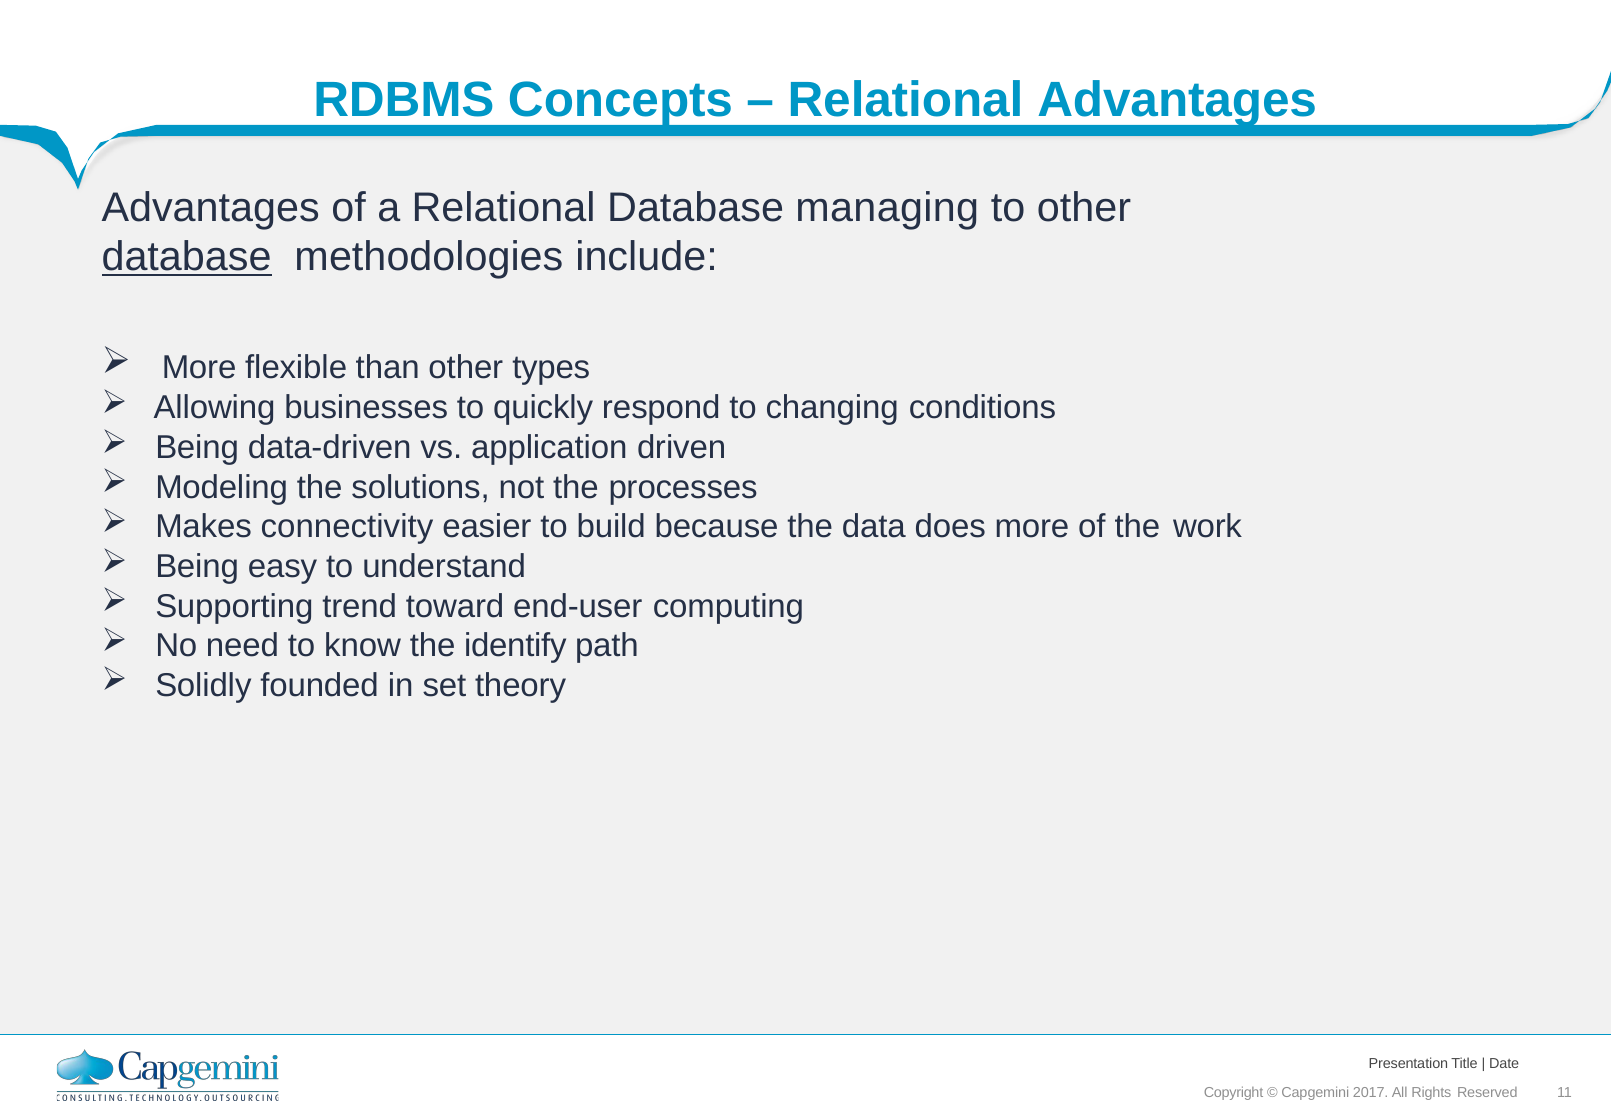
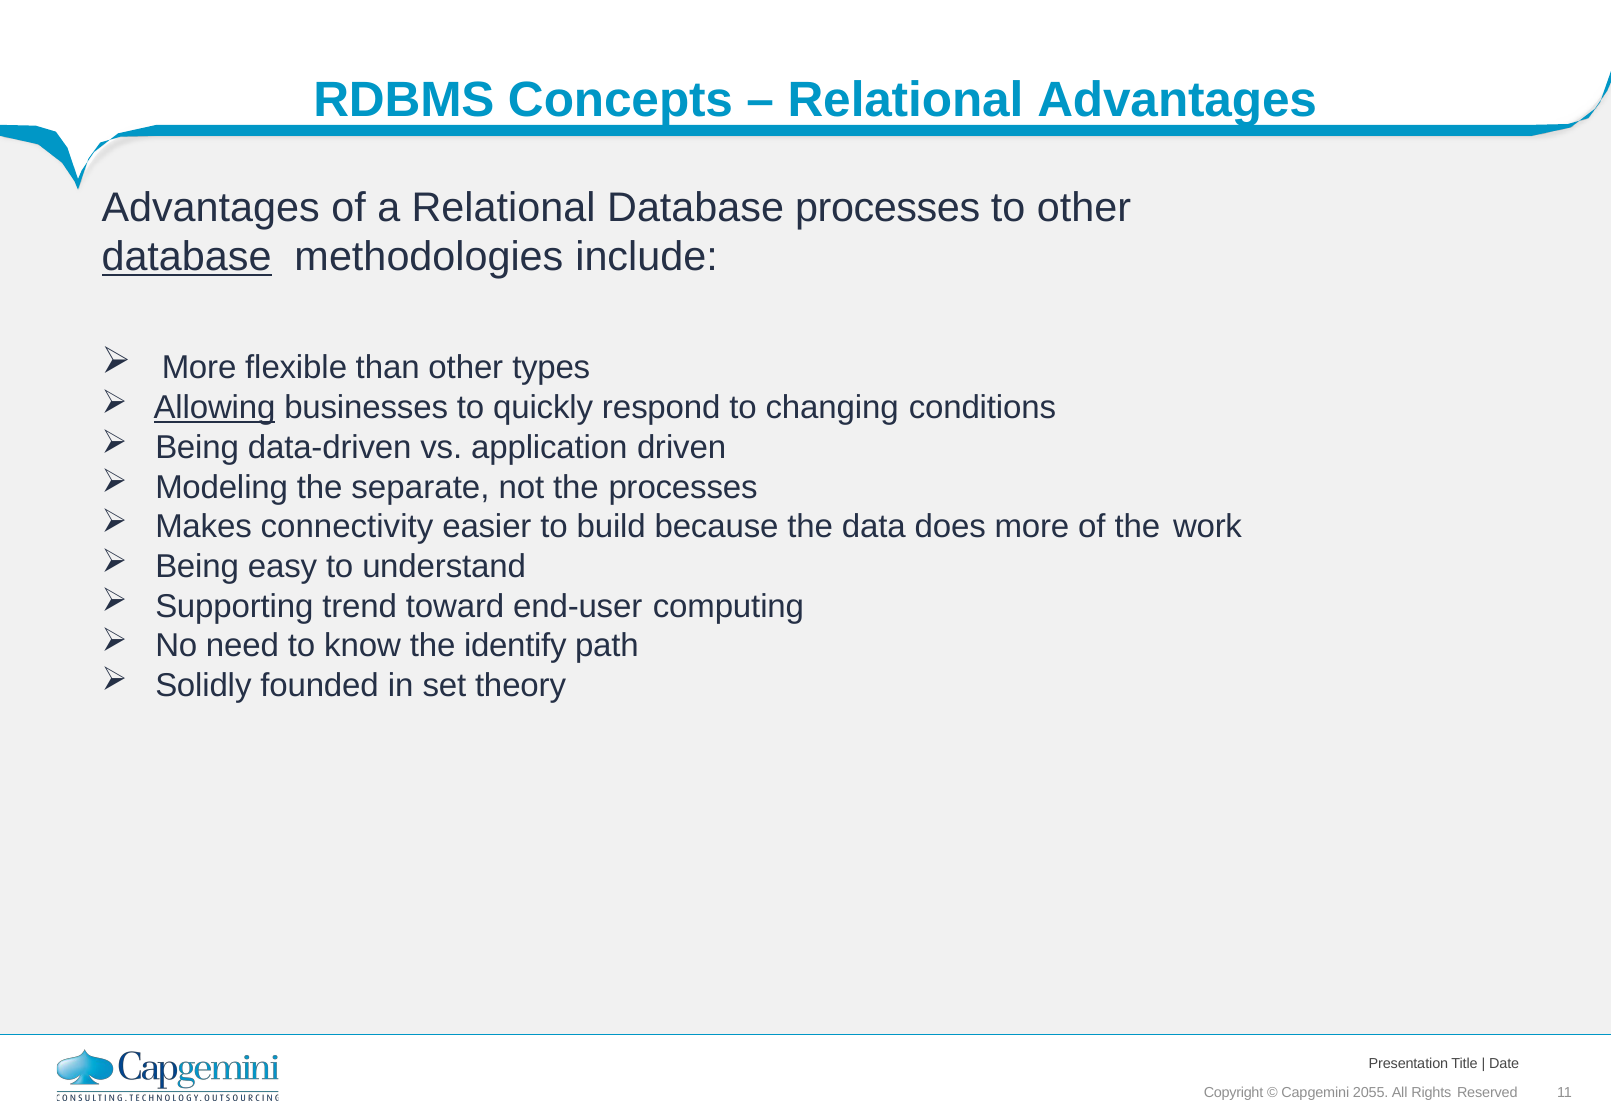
Database managing: managing -> processes (888, 207)
Allowing underline: none -> present (215, 408)
solutions: solutions -> separate (420, 487)
2017: 2017 -> 2055 (1371, 1093)
